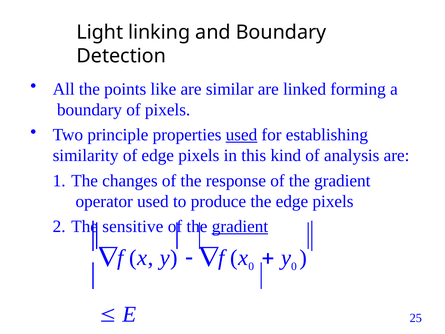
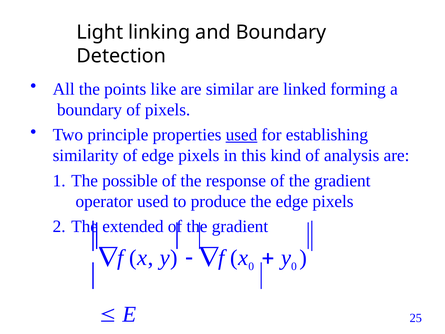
changes: changes -> possible (130, 180)
sensitive: sensitive -> extended (133, 226)
gradient underline: present -> none (240, 226)
